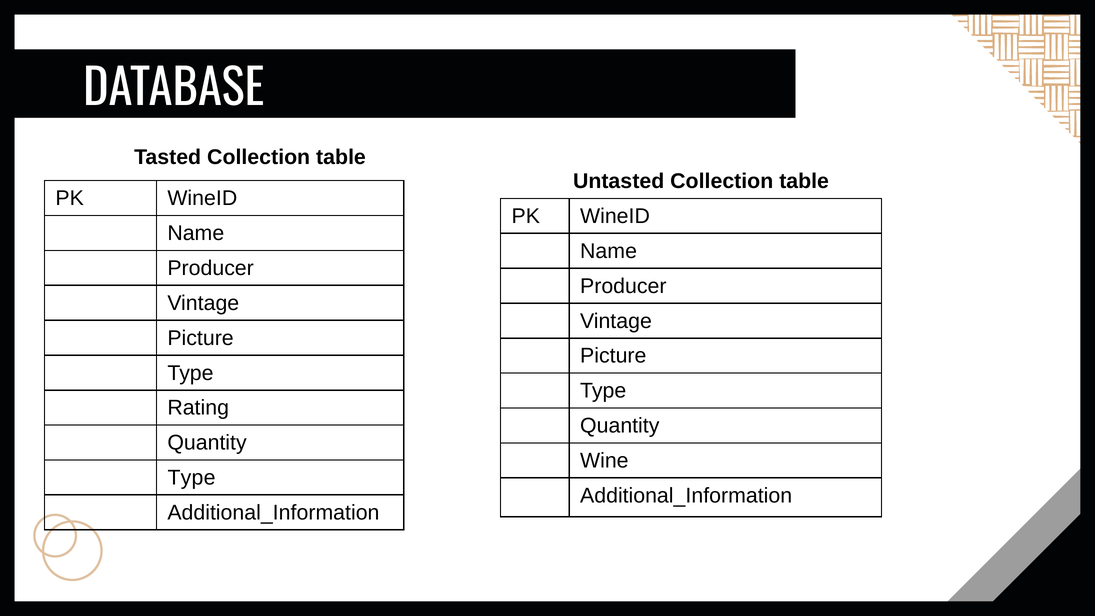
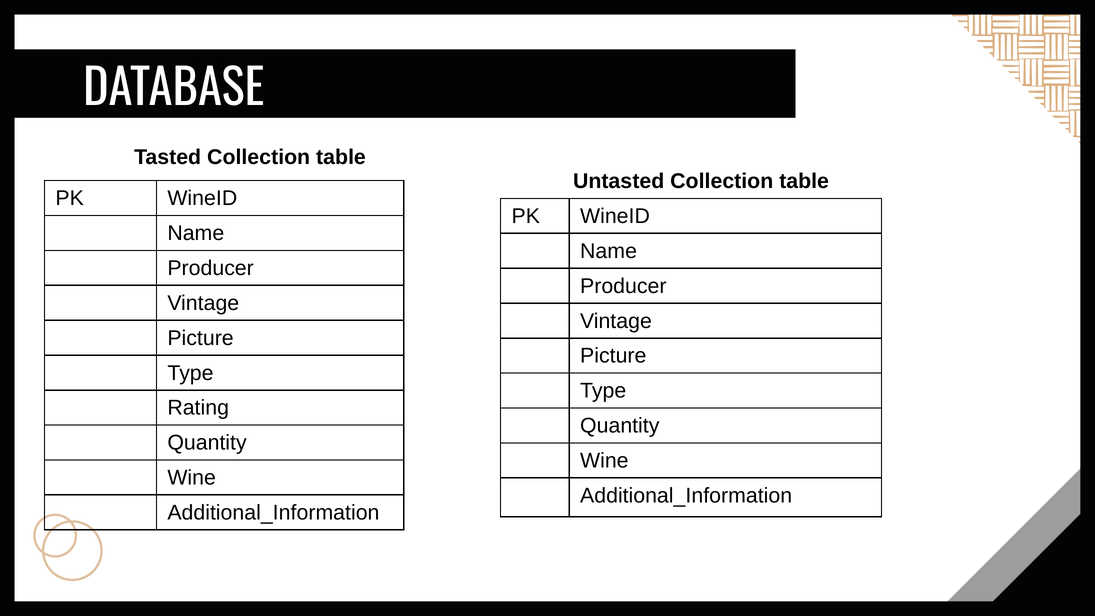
Type: Type -> Wine (192, 478)
